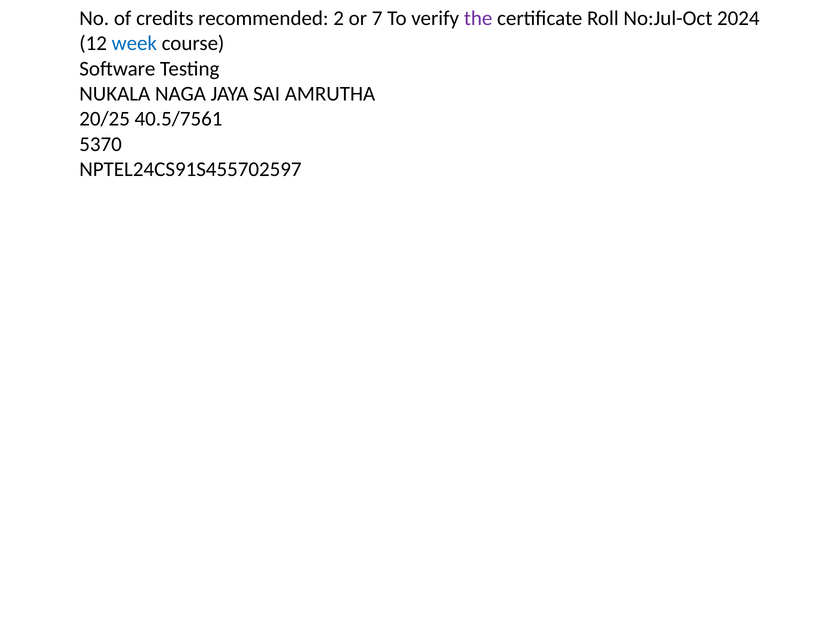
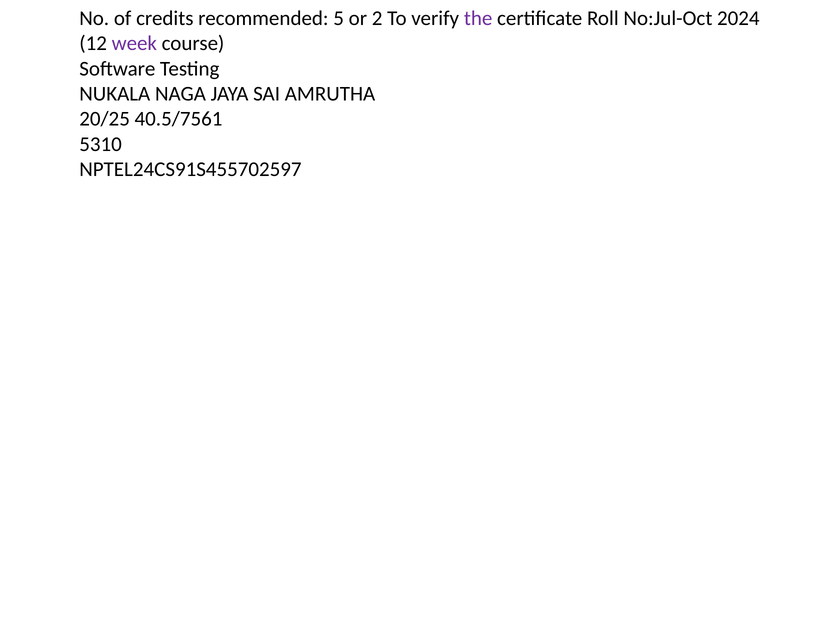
2: 2 -> 5 (339, 18)
7: 7 -> 2 (377, 18)
week colour: blue -> purple (134, 43)
5370: 5370 -> 5310 (101, 144)
